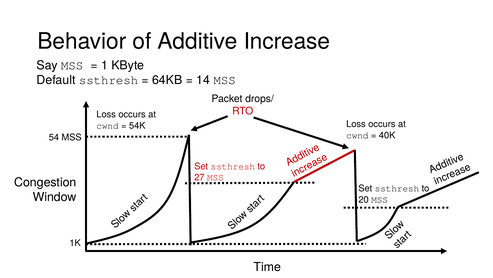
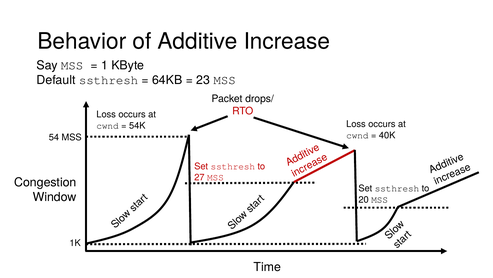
14: 14 -> 23 (203, 80)
